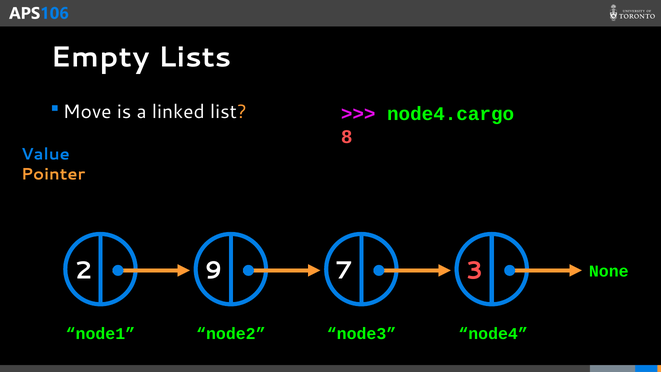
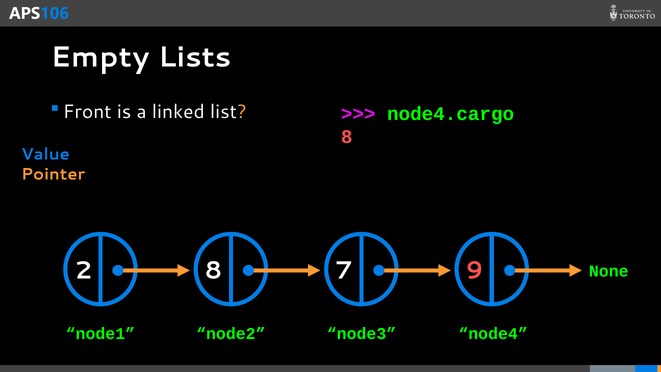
Move: Move -> Front (87, 112)
2 9: 9 -> 8 (214, 270)
3: 3 -> 9 (475, 270)
